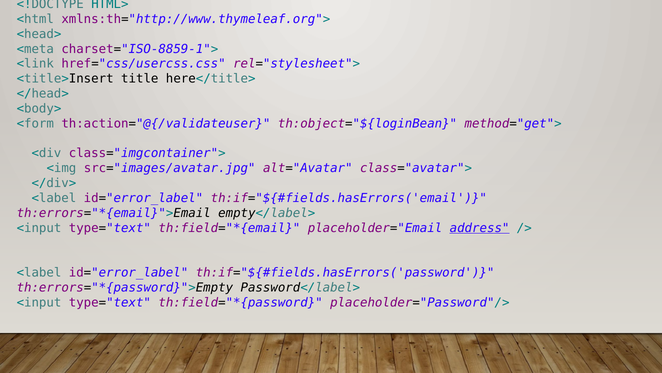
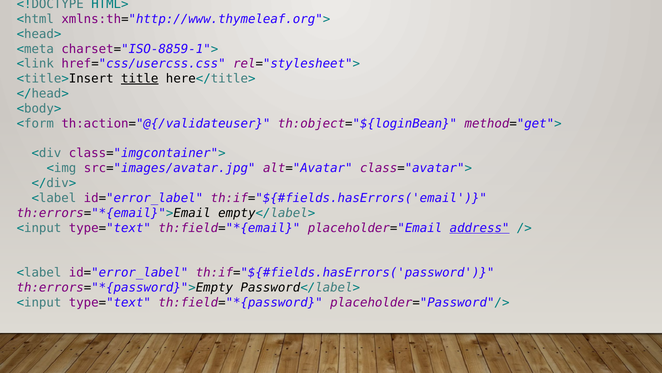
title underline: none -> present (140, 79)
